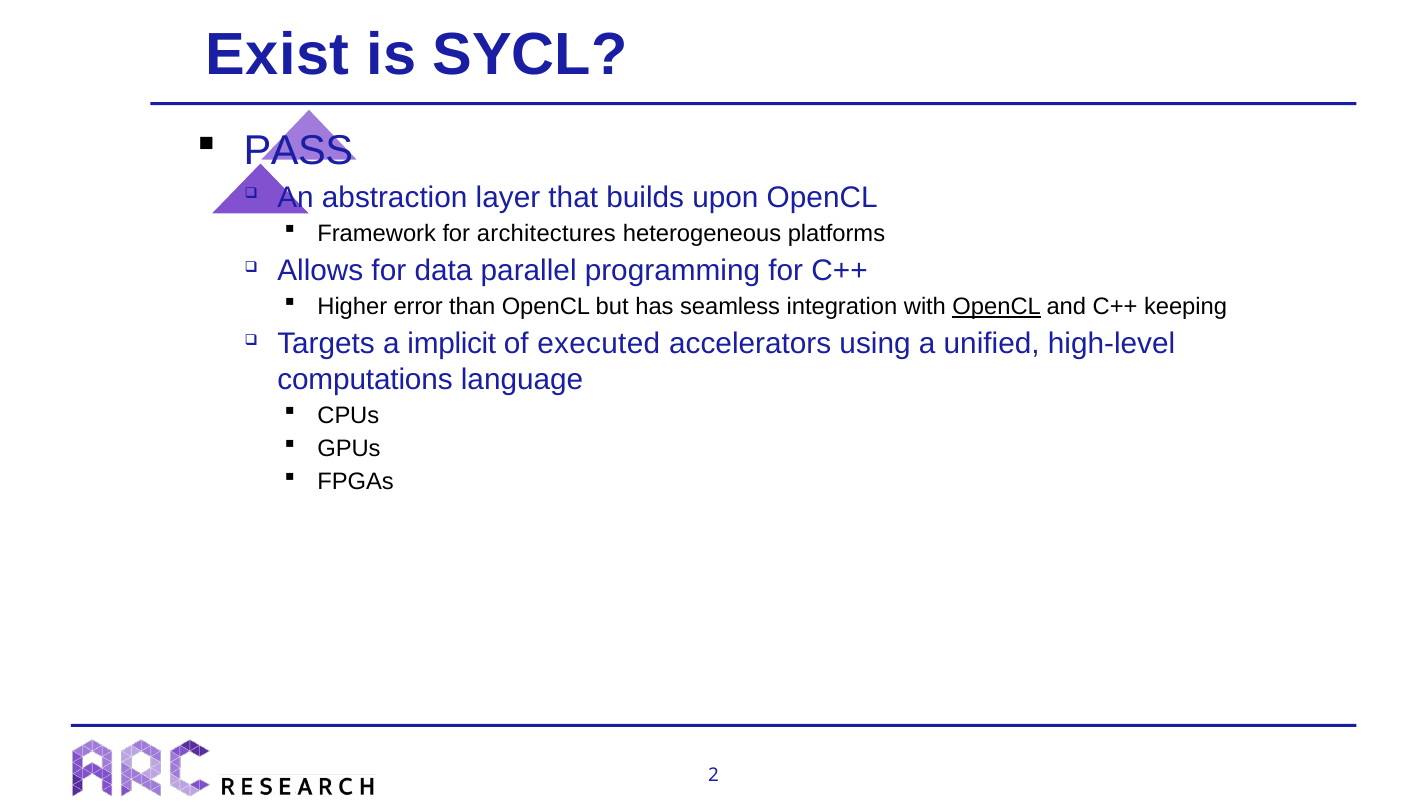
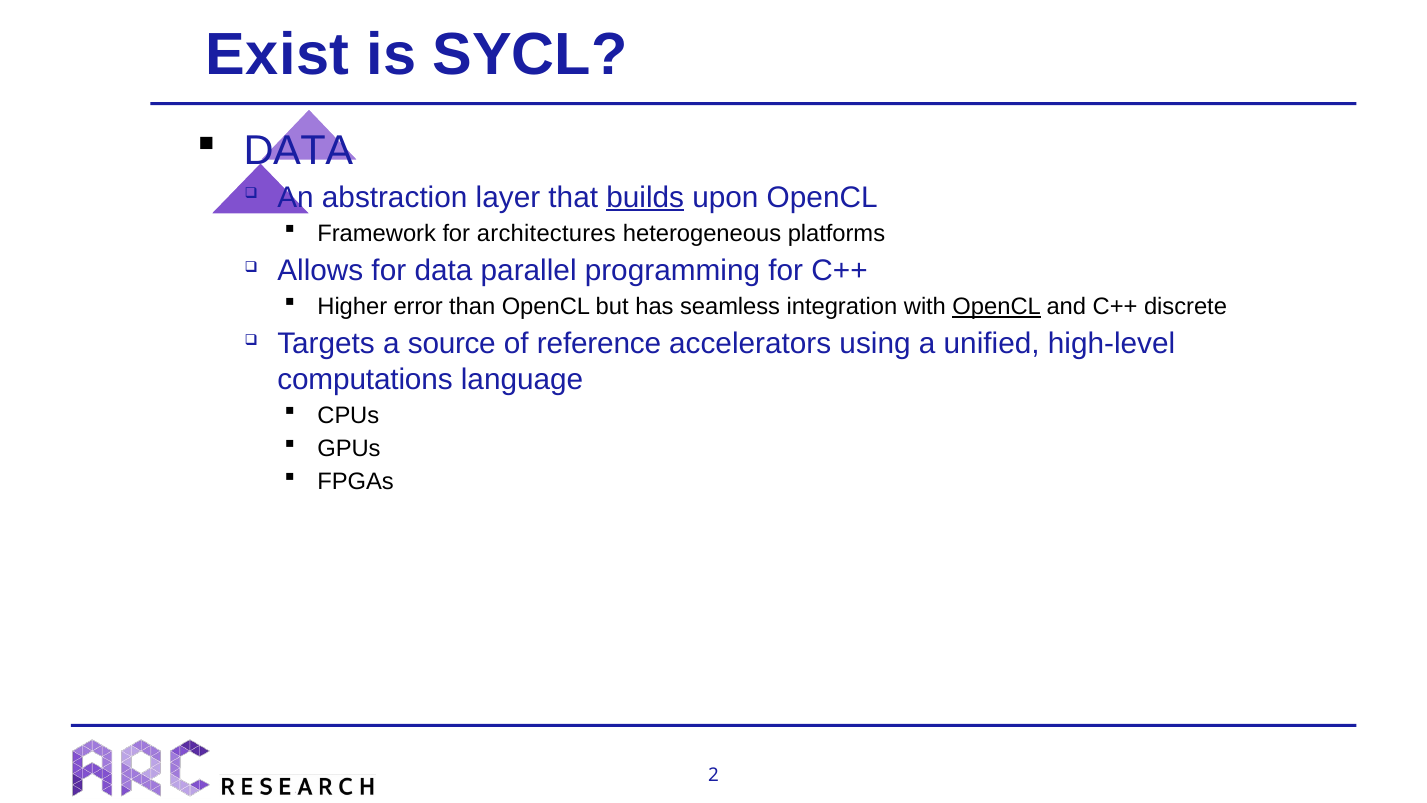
PASS: PASS -> DATA (298, 151)
builds underline: none -> present (645, 197)
keeping: keeping -> discrete (1186, 307)
implicit: implicit -> source (452, 344)
executed: executed -> reference (599, 344)
